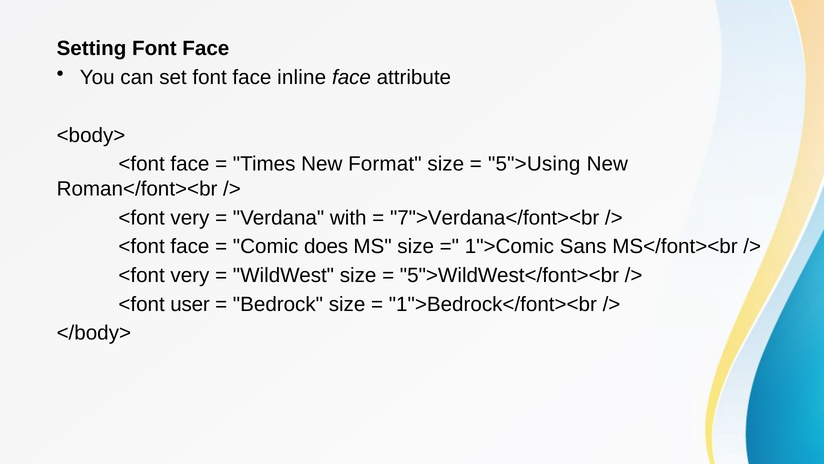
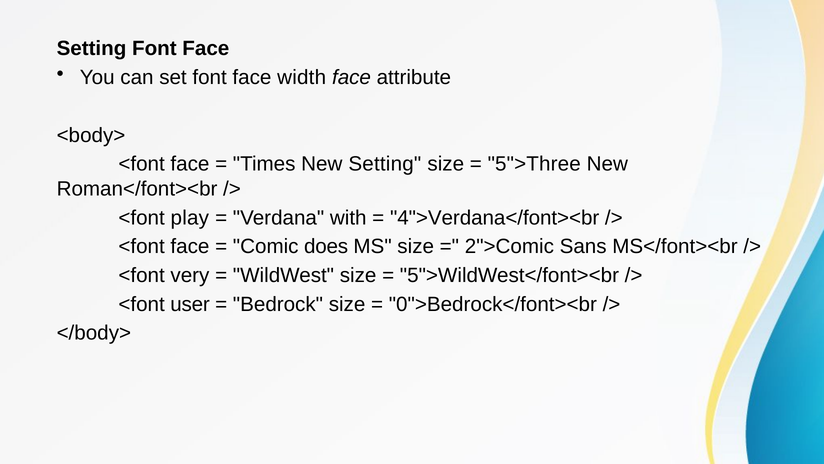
inline: inline -> width (302, 77)
New Format: Format -> Setting (385, 164)
5">Using: 5">Using -> 5">Three (534, 164)
very: very -> play (190, 217)
7">Verdana</font><br: 7">Verdana</font><br -> 4">Verdana</font><br (495, 217)
1">Comic: 1">Comic -> 2">Comic (509, 246)
1">Bedrock</font><br: 1">Bedrock</font><br -> 0">Bedrock</font><br (493, 304)
